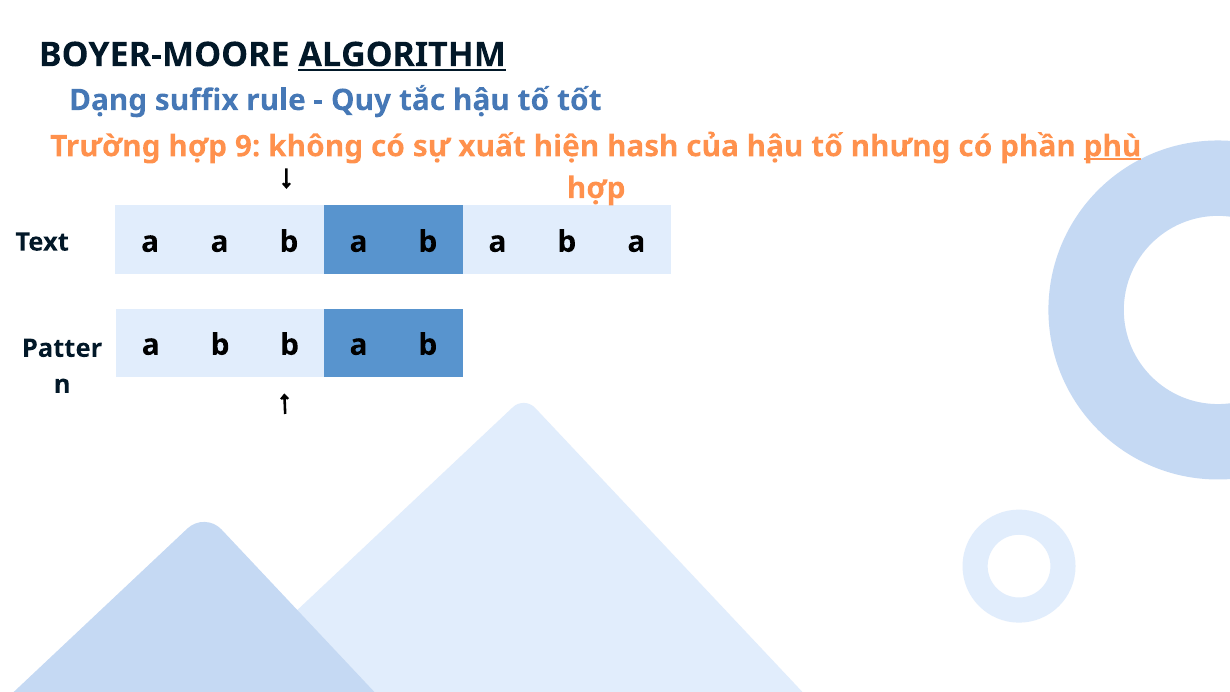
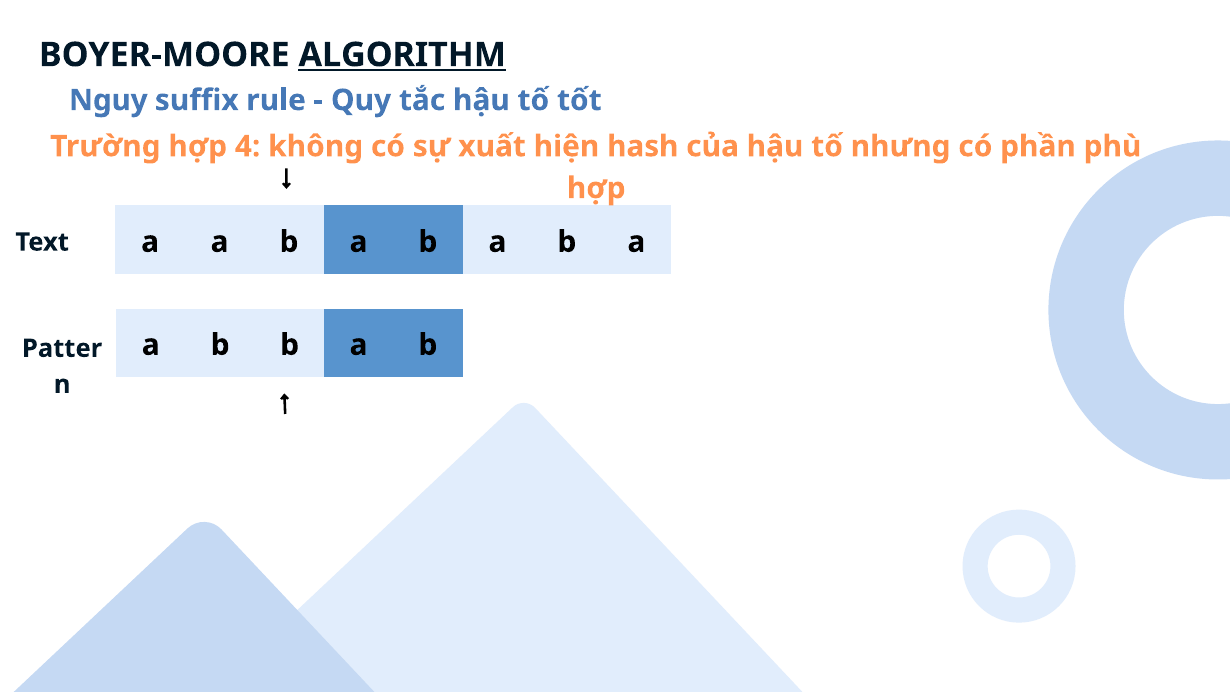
Dạng: Dạng -> Nguy (108, 100)
9: 9 -> 4 (248, 146)
phù underline: present -> none (1112, 146)
